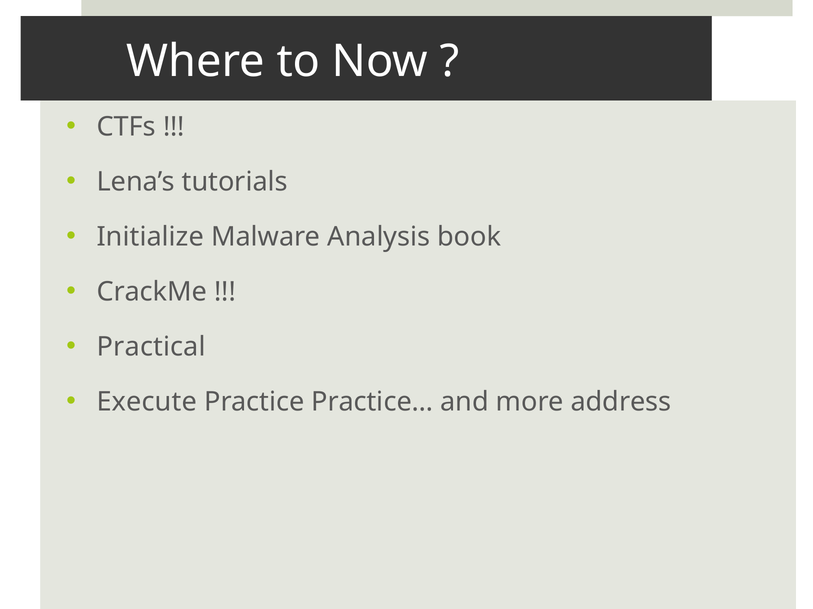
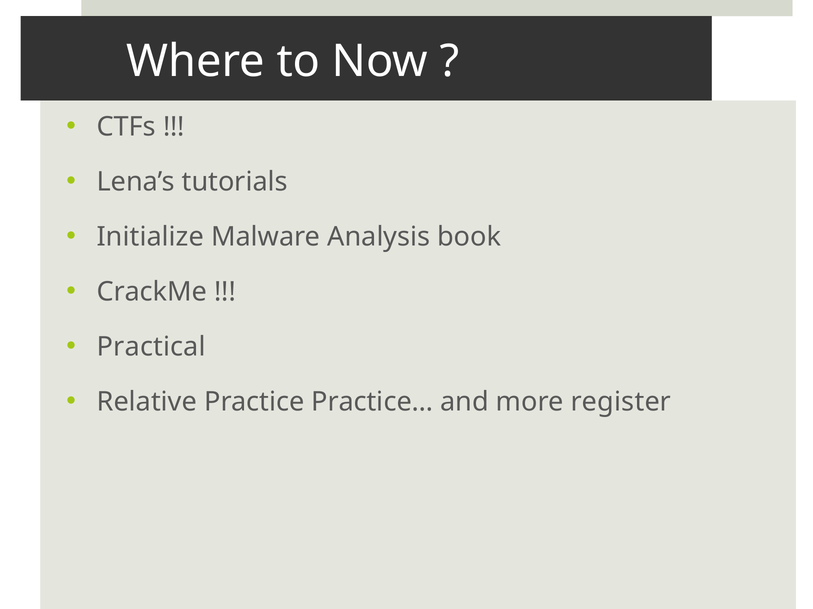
Execute: Execute -> Relative (147, 403)
address: address -> register (621, 403)
